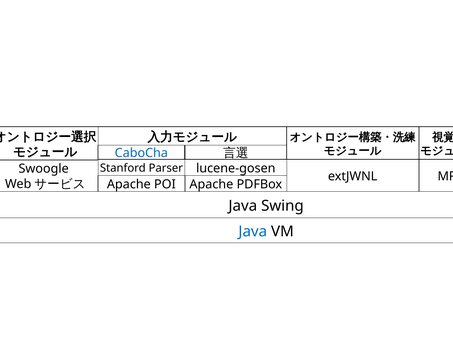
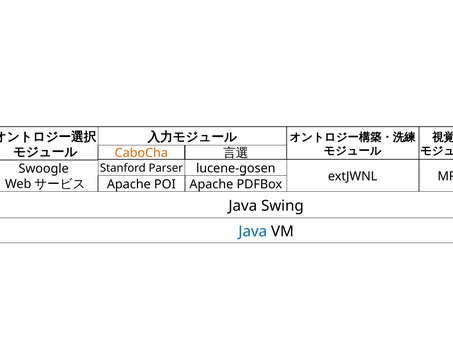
CaboCha colour: blue -> orange (141, 153)
